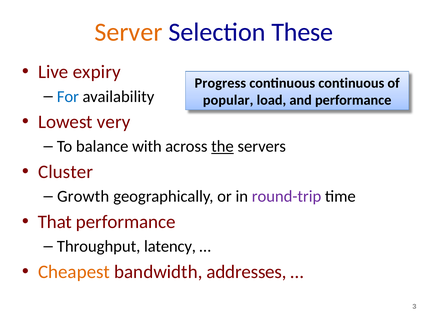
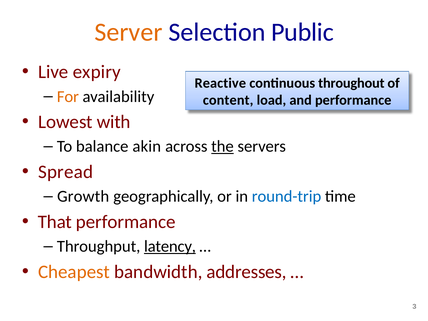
These: These -> Public (302, 32)
Progress: Progress -> Reactive (220, 83)
continuous continuous: continuous -> throughout (351, 83)
For colour: blue -> orange (68, 97)
popular: popular -> content (228, 100)
very: very -> with (114, 122)
with: with -> akin (147, 146)
Cluster: Cluster -> Spread (66, 172)
round-trip colour: purple -> blue (287, 196)
latency underline: none -> present (170, 246)
